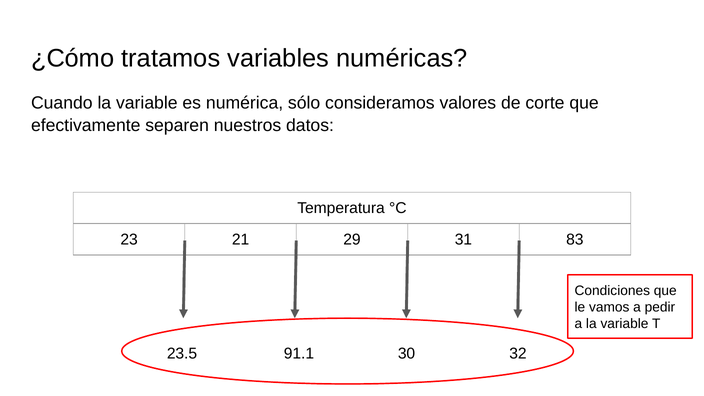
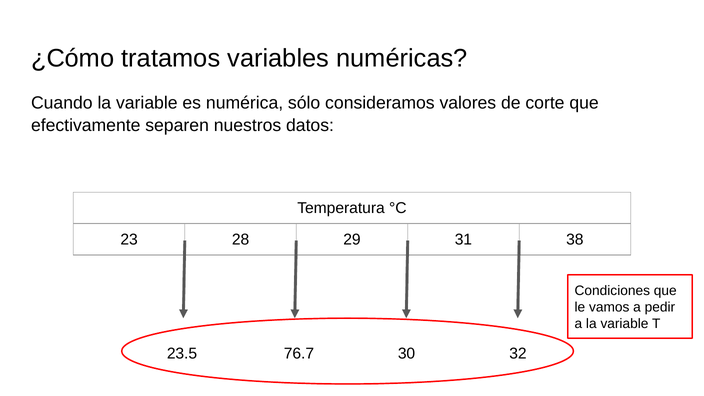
21: 21 -> 28 (241, 239)
83: 83 -> 38 (575, 239)
91.1: 91.1 -> 76.7 (299, 353)
